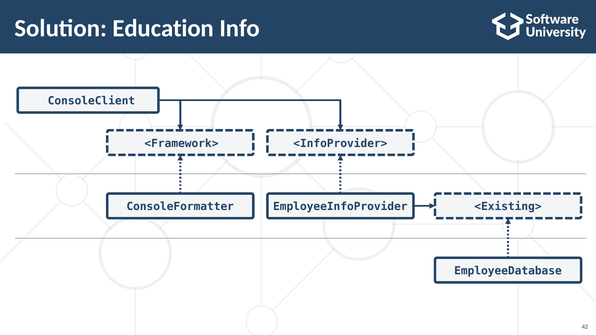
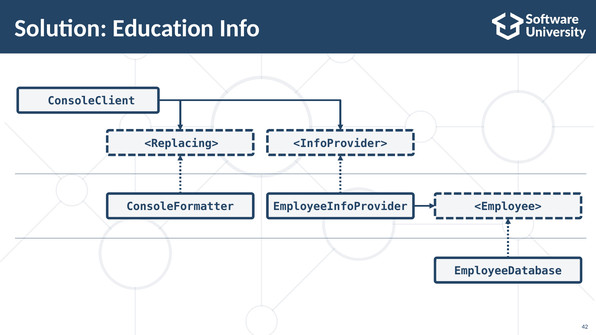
<Framework>: <Framework> -> <Replacing> (181, 143)
<Existing>: <Existing> -> <Employee> (508, 207)
